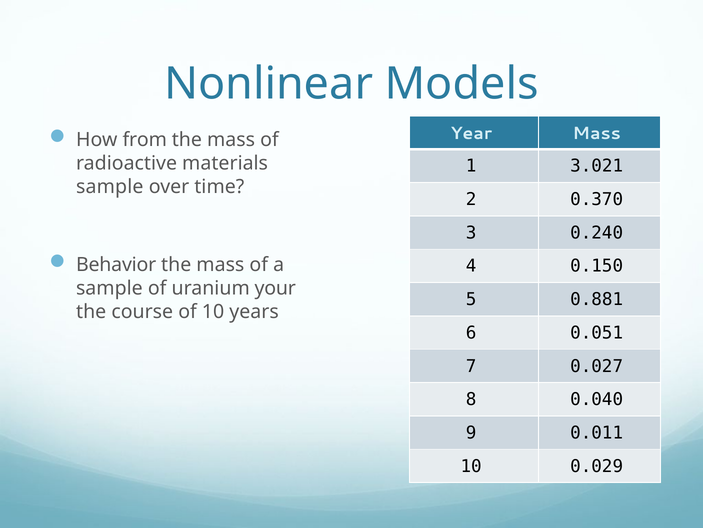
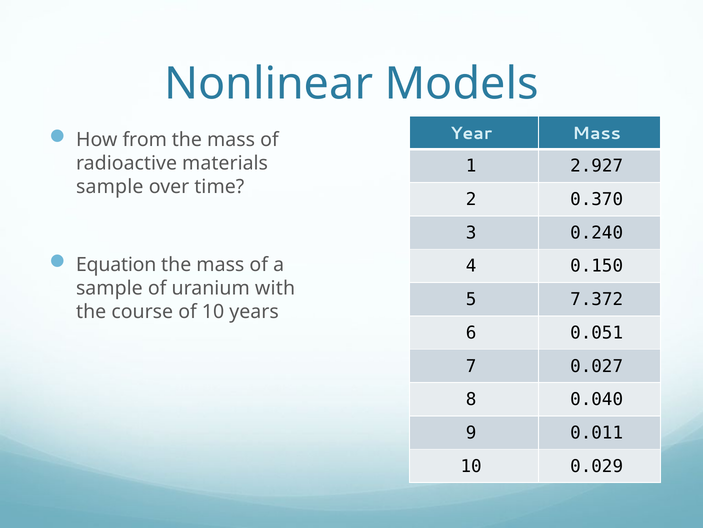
3.021: 3.021 -> 2.927 (597, 166)
Behavior: Behavior -> Equation (116, 265)
your: your -> with (275, 288)
0.881: 0.881 -> 7.372 (597, 299)
